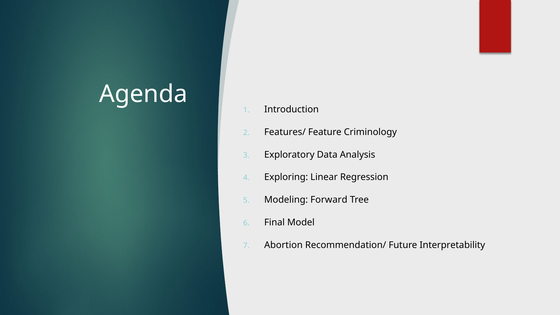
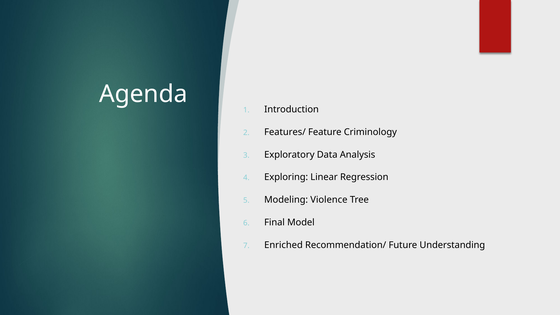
Forward: Forward -> Violence (329, 200)
Abortion: Abortion -> Enriched (283, 245)
Interpretability: Interpretability -> Understanding (452, 245)
